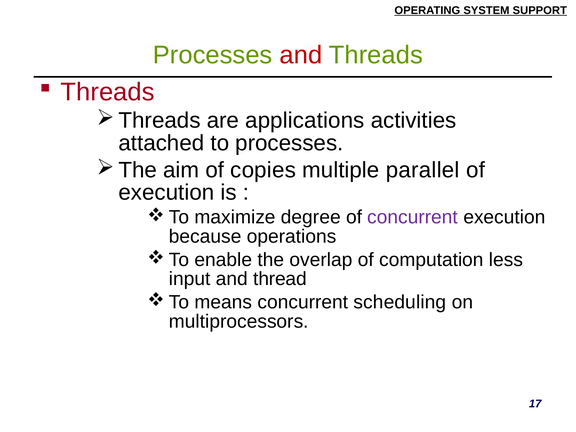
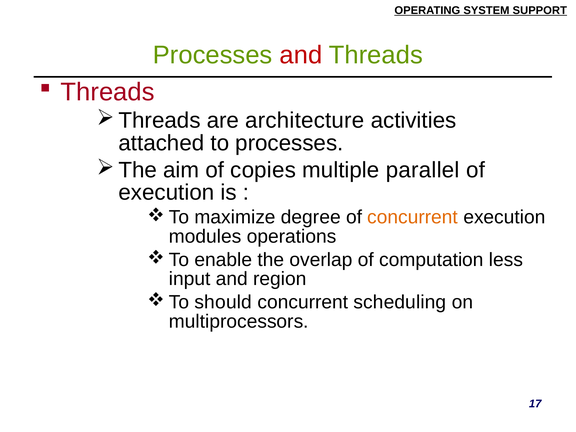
applications: applications -> architecture (305, 121)
concurrent colour: purple -> orange (413, 217)
because: because -> modules (205, 237)
thread: thread -> region (280, 279)
means: means -> should (223, 302)
